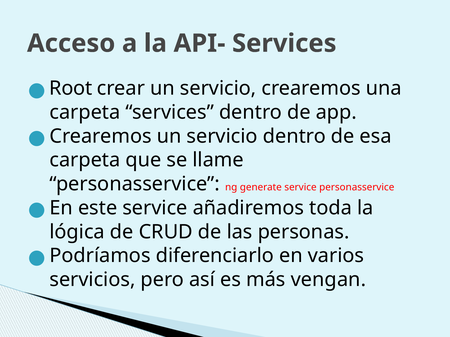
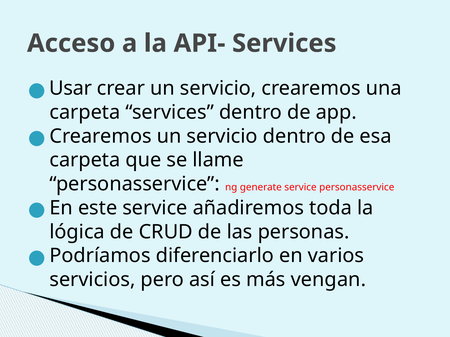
Root: Root -> Usar (71, 89)
